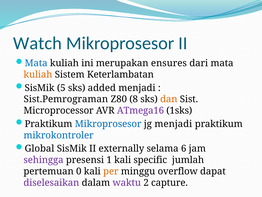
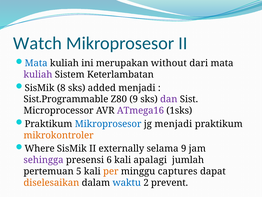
ensures: ensures -> without (169, 63)
kuliah colour: orange -> purple (38, 74)
5: 5 -> 8 (61, 88)
Sist.Pemrograman: Sist.Pemrograman -> Sist.Programmable (66, 99)
Z80 8: 8 -> 9 (134, 99)
dan colour: orange -> purple (169, 99)
mikrokontroler colour: blue -> orange (59, 135)
Global: Global -> Where (40, 148)
selama 6: 6 -> 9 (184, 148)
1: 1 -> 6 (109, 160)
specific: specific -> apalagi (150, 160)
0: 0 -> 5 (79, 171)
overflow: overflow -> captures (178, 171)
diselesaikan colour: purple -> orange (51, 182)
waktu colour: purple -> blue (127, 182)
capture: capture -> prevent (169, 182)
